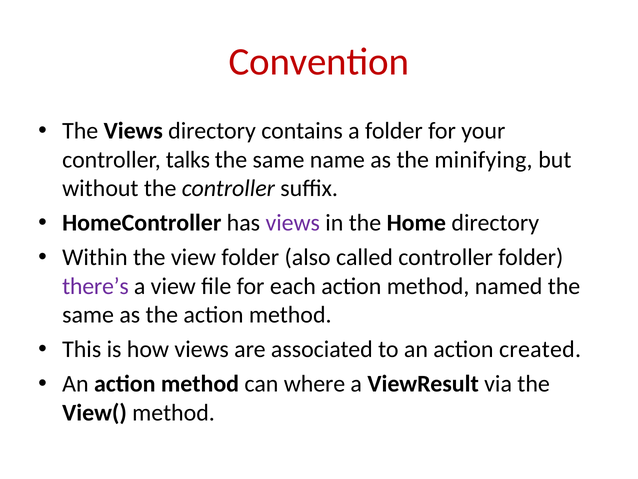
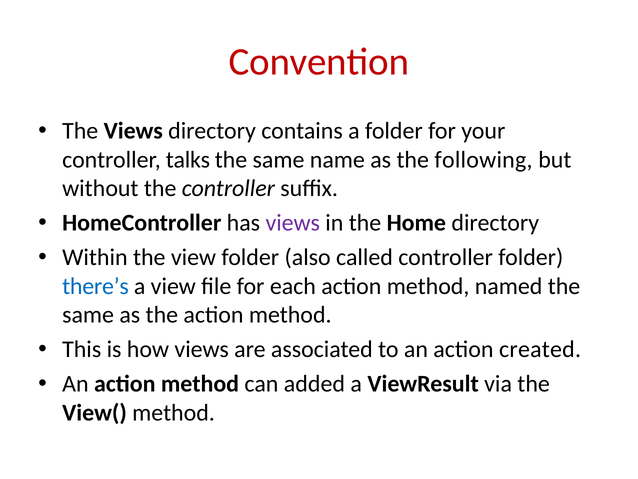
minifying: minifying -> following (483, 160)
there’s colour: purple -> blue (95, 286)
where: where -> added (314, 383)
